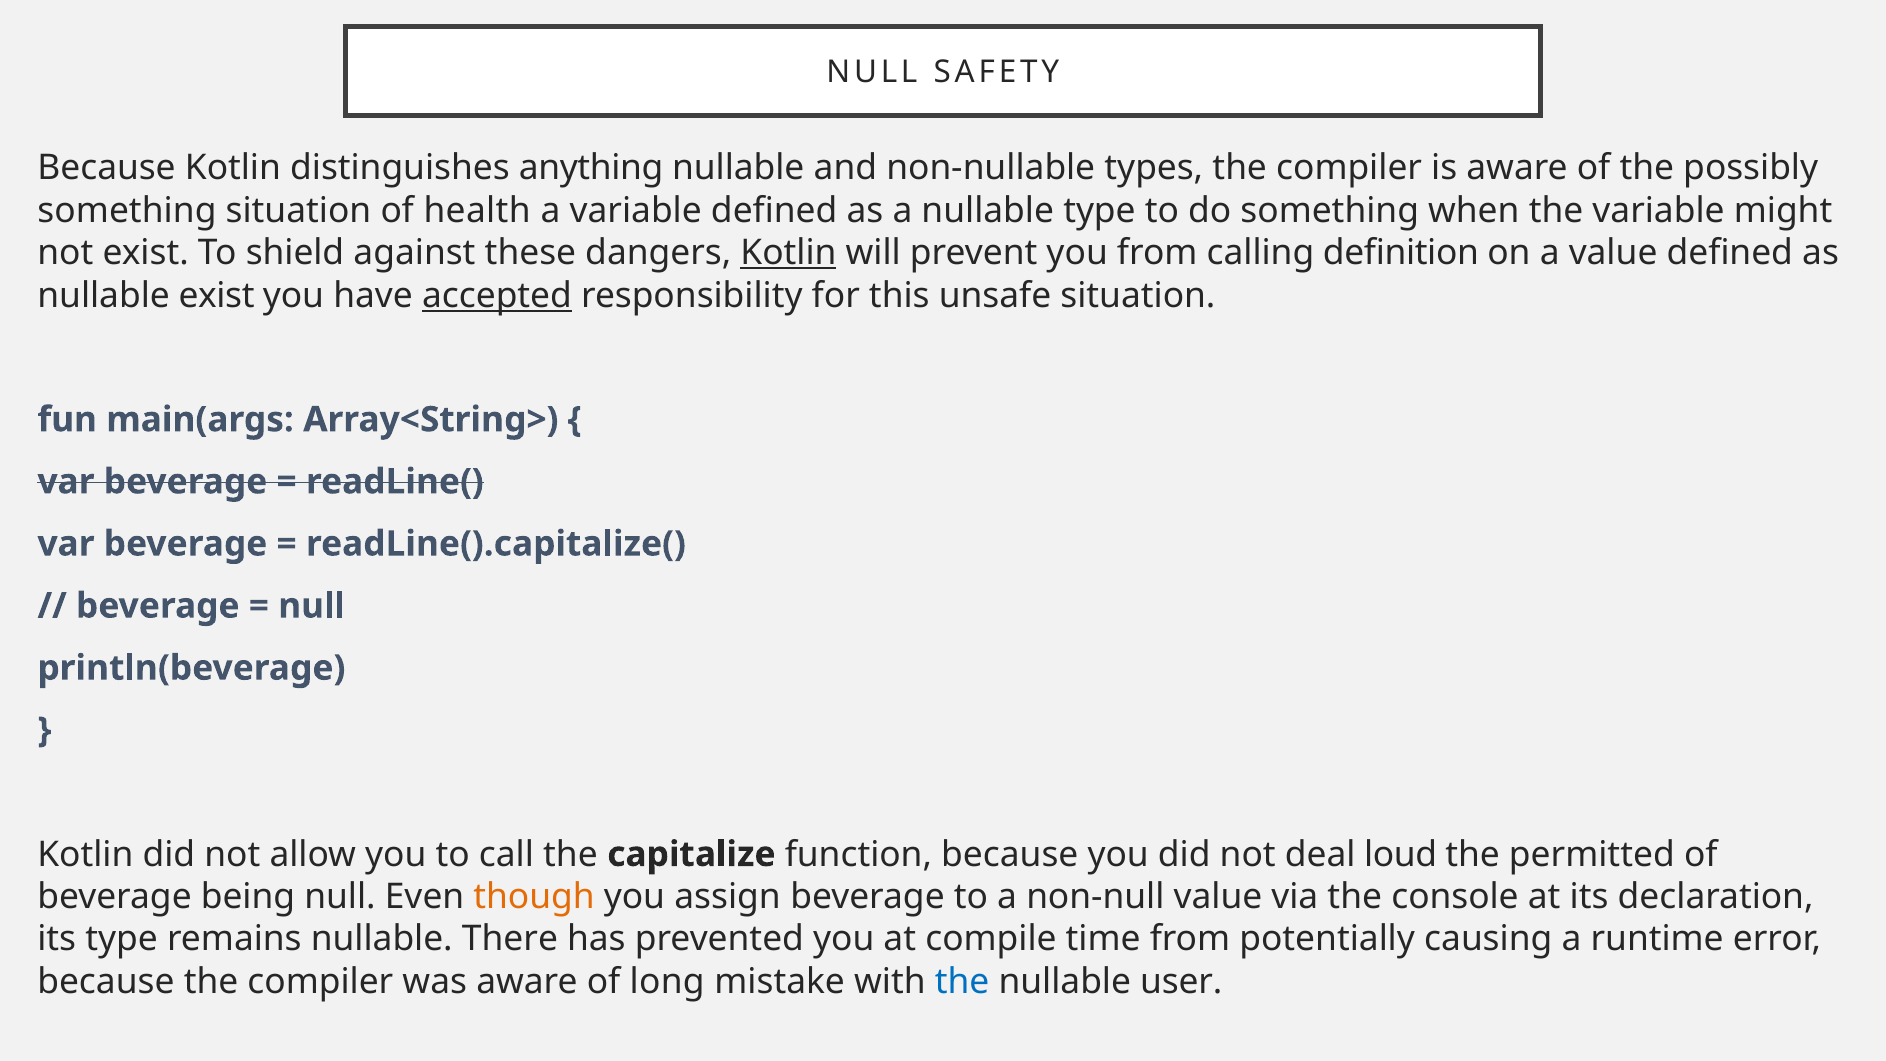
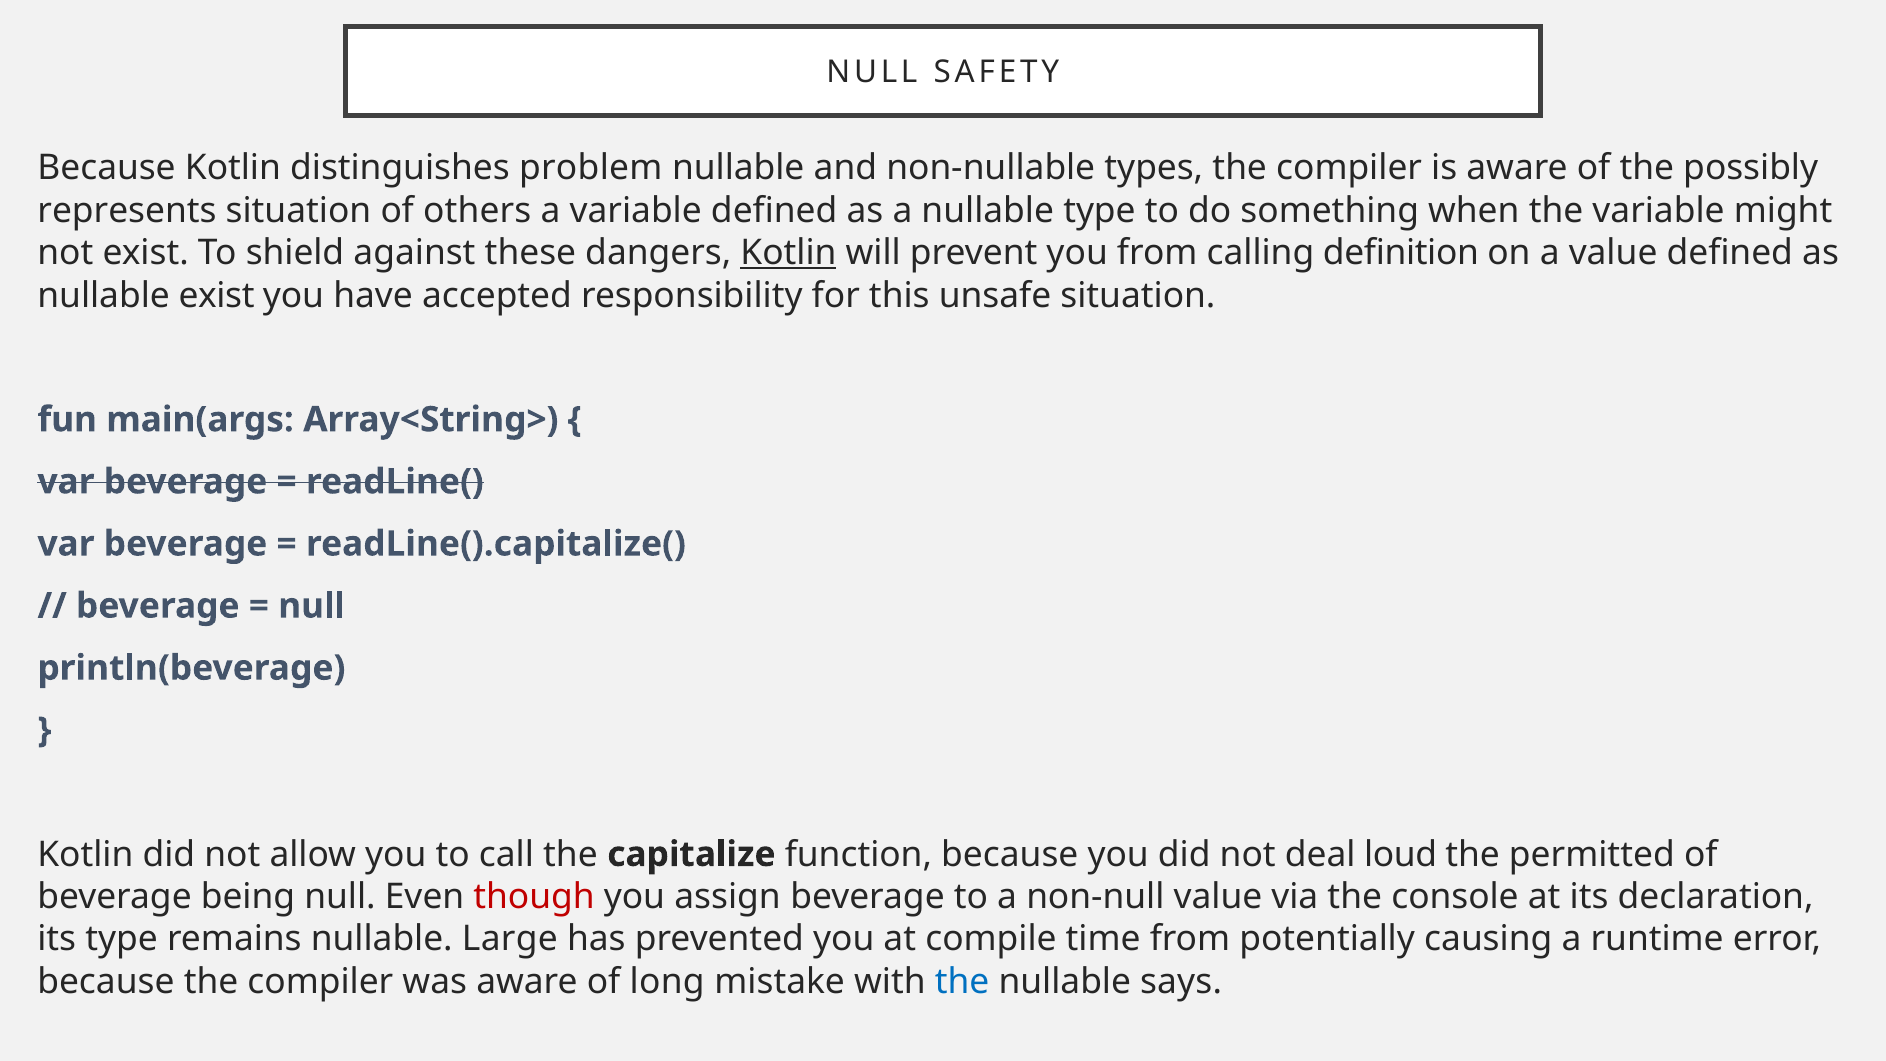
anything: anything -> problem (591, 168)
something: something -> represents (127, 211)
health: health -> others (477, 211)
accepted underline: present -> none (497, 295)
though colour: orange -> red (534, 897)
There: There -> Large (510, 939)
user: user -> says (1181, 982)
